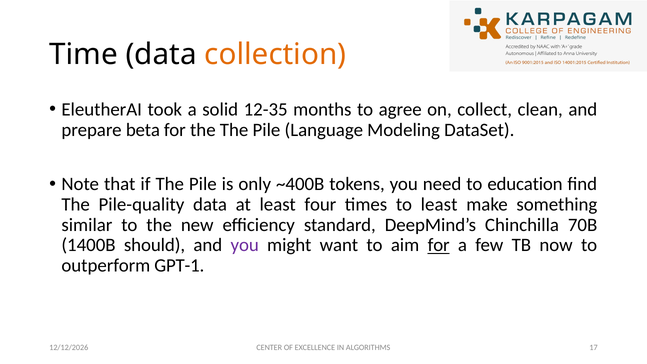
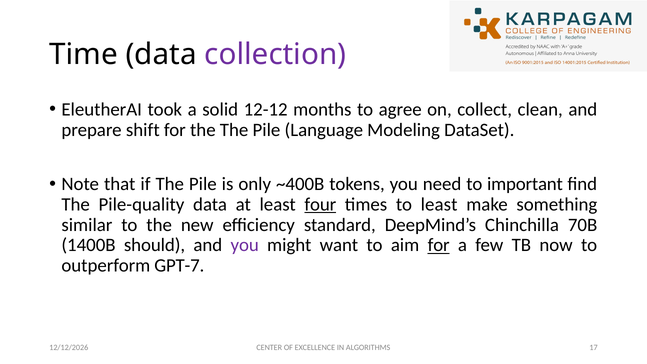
collection colour: orange -> purple (275, 54)
12-35: 12-35 -> 12-12 (266, 109)
beta: beta -> shift (143, 130)
education: education -> important (525, 184)
four underline: none -> present (320, 204)
GPT-1: GPT-1 -> GPT-7 (179, 266)
